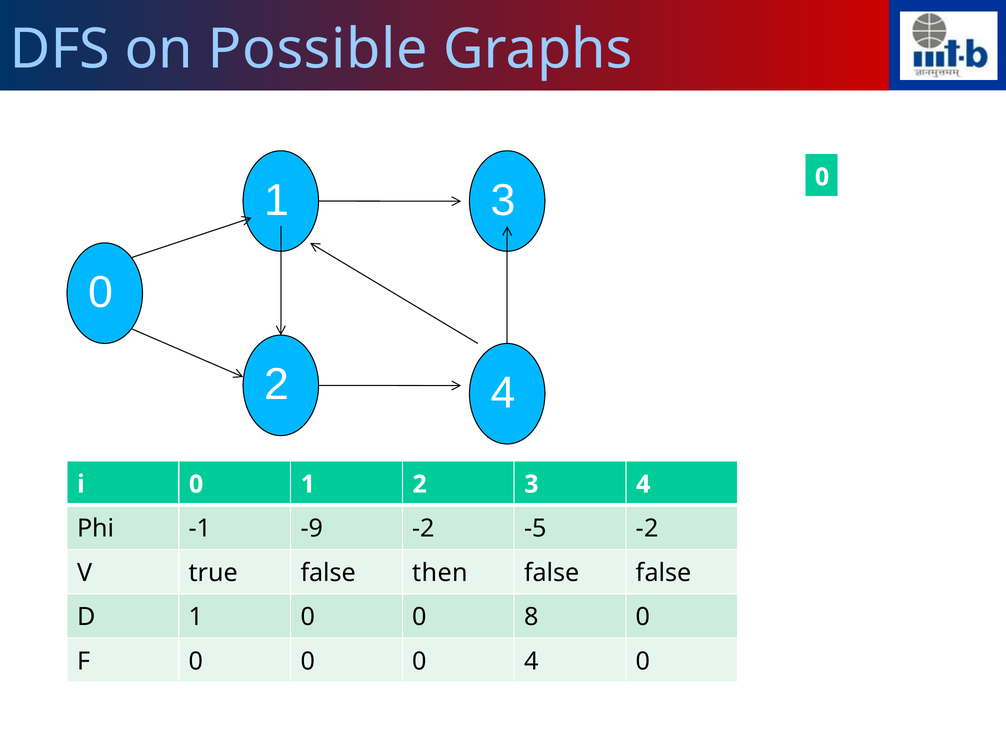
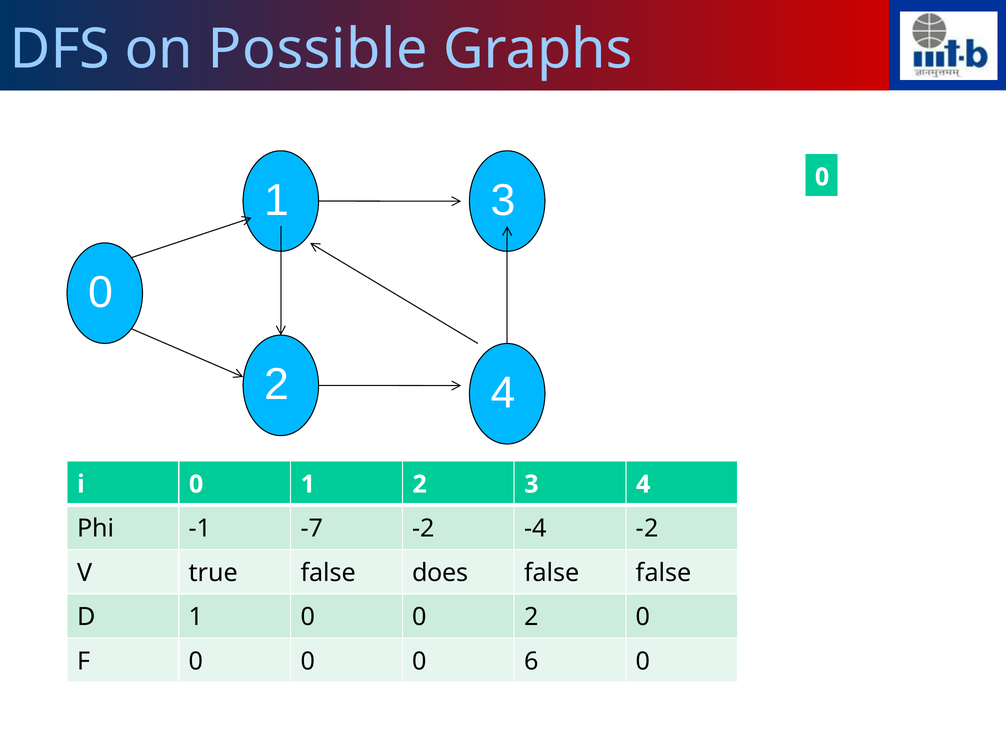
-9: -9 -> -7 (312, 529)
-5: -5 -> -4 (535, 529)
then: then -> does (440, 573)
0 8: 8 -> 2 (531, 618)
0 4: 4 -> 6 (531, 662)
